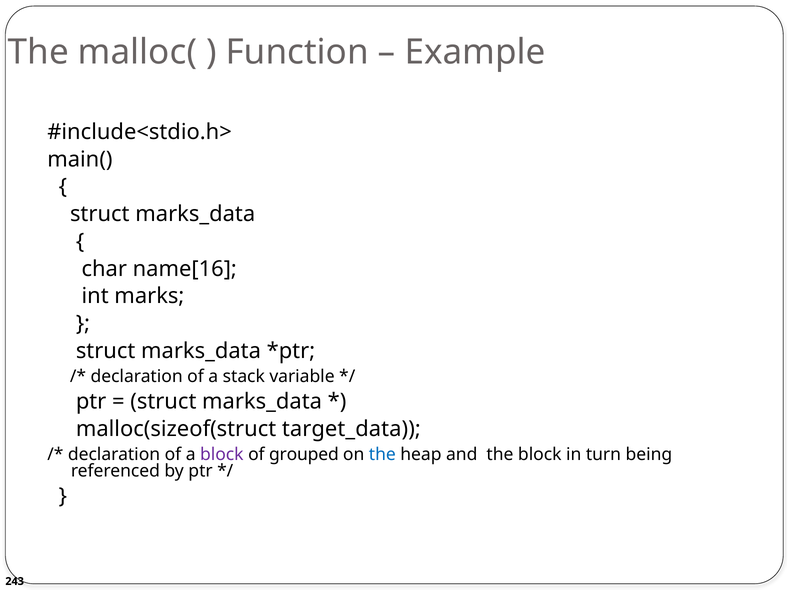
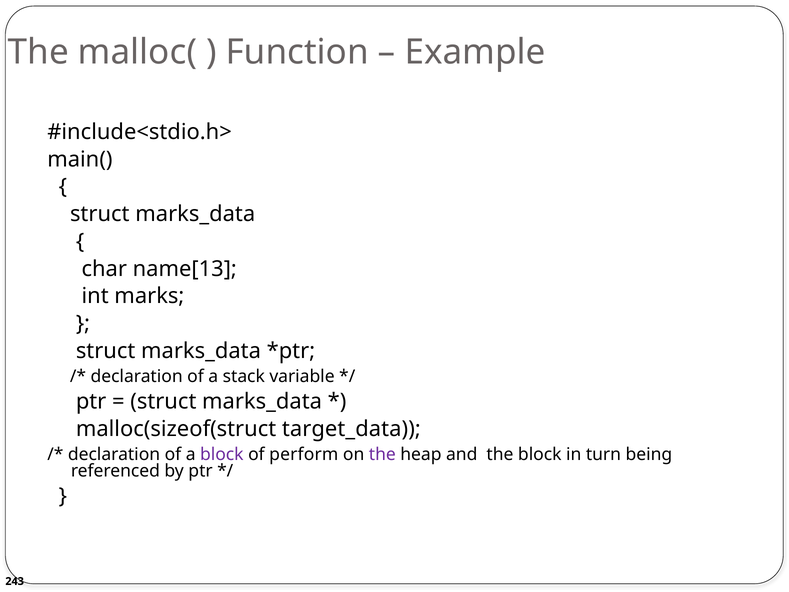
name[16: name[16 -> name[13 (185, 269)
grouped: grouped -> perform (304, 454)
the colour: blue -> purple (382, 454)
